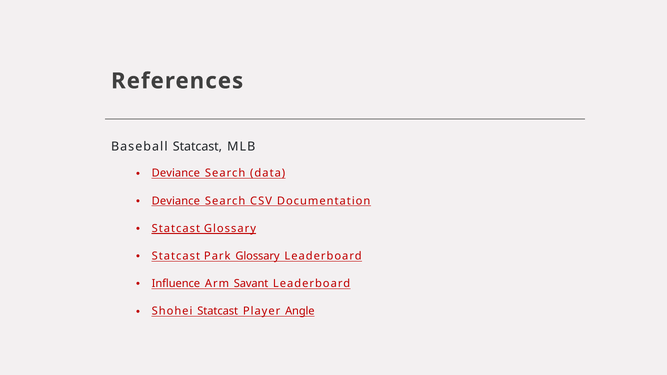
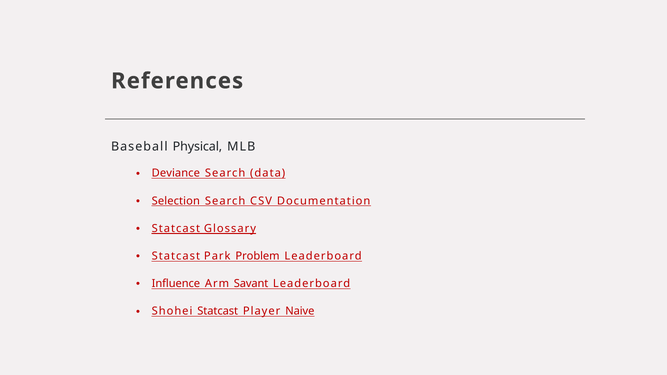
Baseball Statcast: Statcast -> Physical (197, 147)
Deviance: Deviance -> Selection (176, 201)
Park Glossary: Glossary -> Problem (258, 256)
Angle: Angle -> Naive (300, 311)
